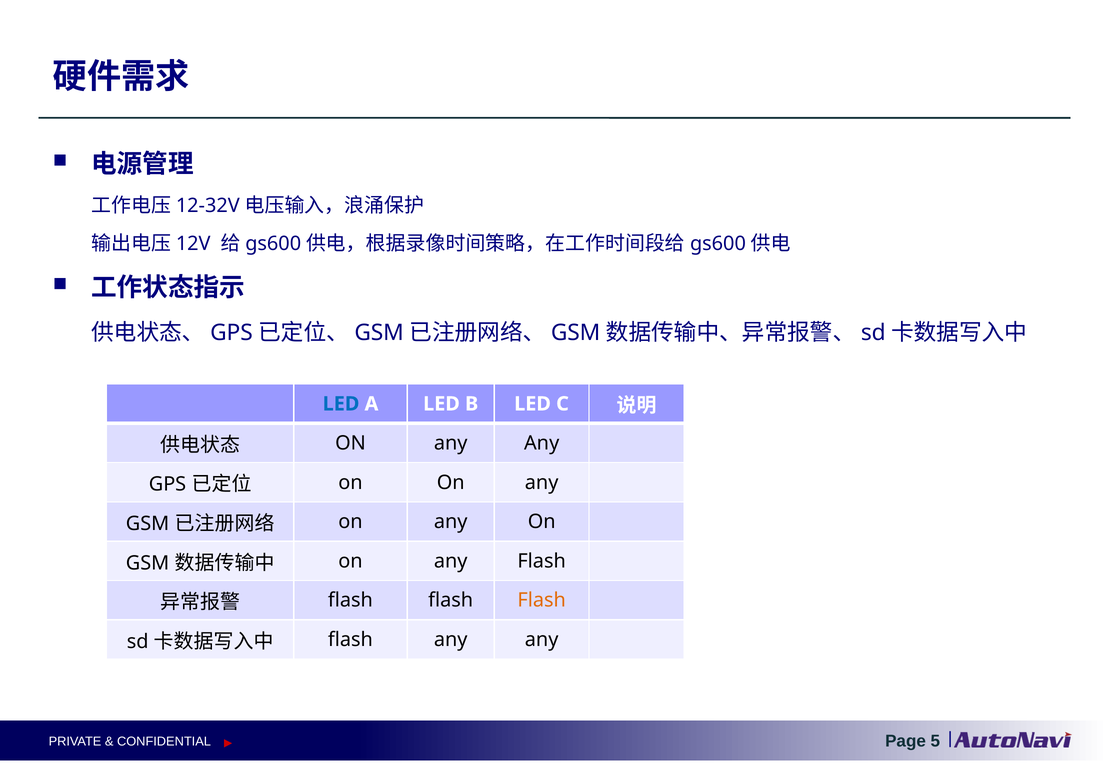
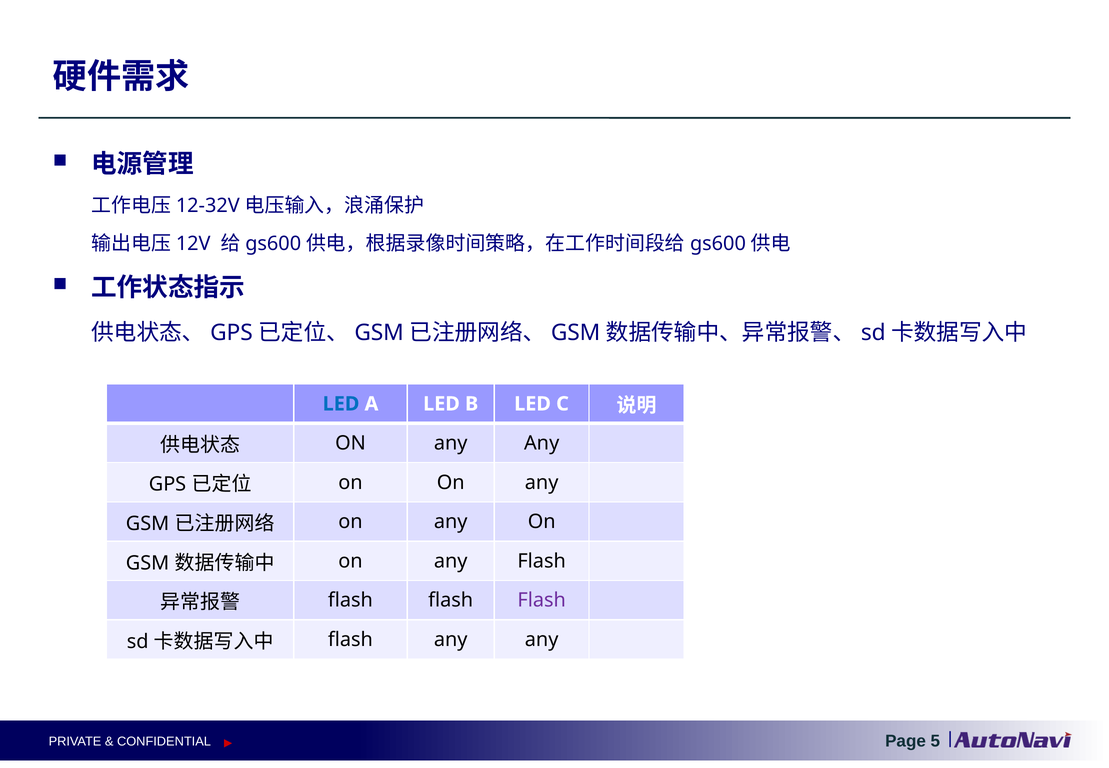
Flash colour: orange -> purple (542, 600)
